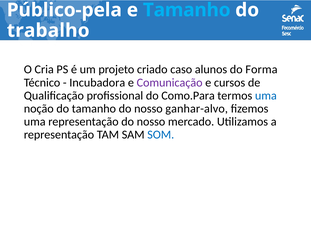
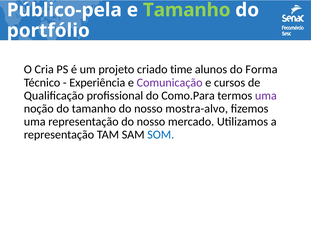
Tamanho colour: light blue -> light green (187, 10)
trabalho: trabalho -> portfólio (48, 31)
caso: caso -> time (181, 70)
Incubadora: Incubadora -> Experiência (97, 83)
uma colour: blue -> purple (266, 96)
ganhar-alvo: ganhar-alvo -> mostra-alvo (197, 109)
